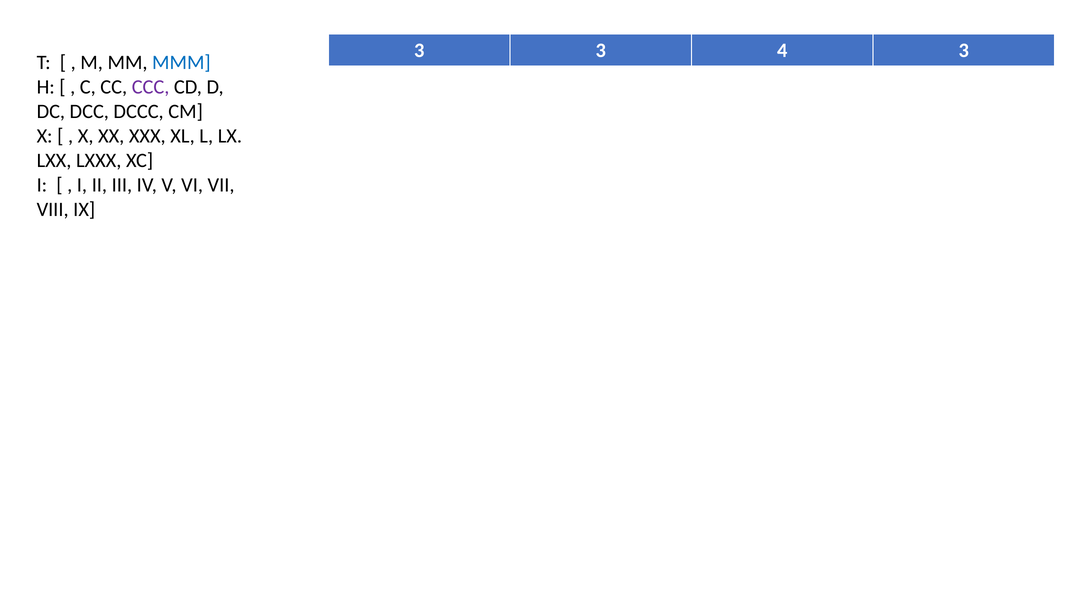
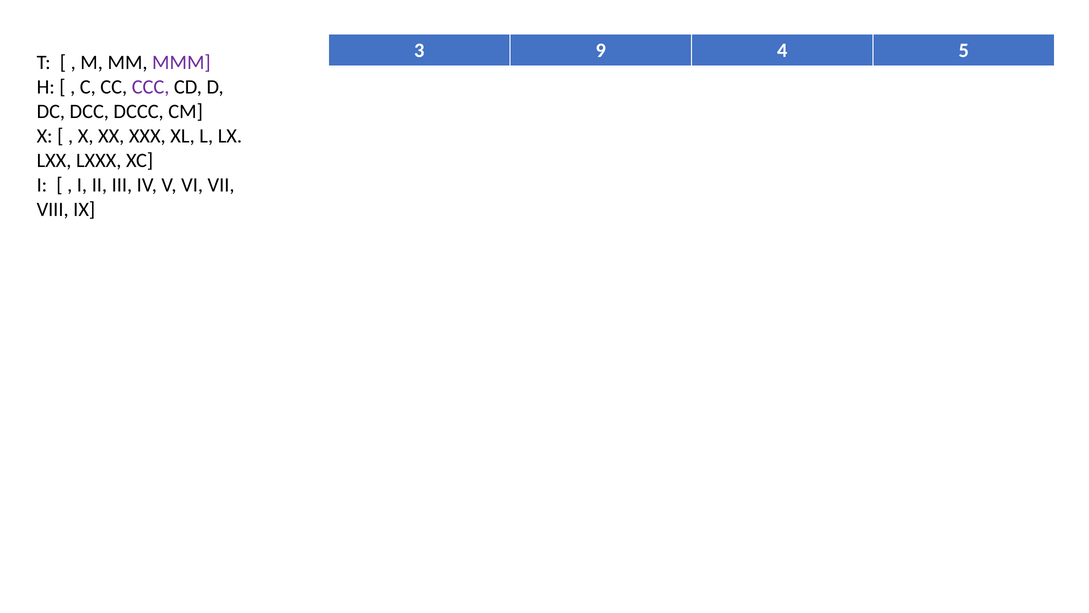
3 3: 3 -> 9 (601, 51)
4 3: 3 -> 5 (964, 51)
MMM colour: blue -> purple (181, 63)
